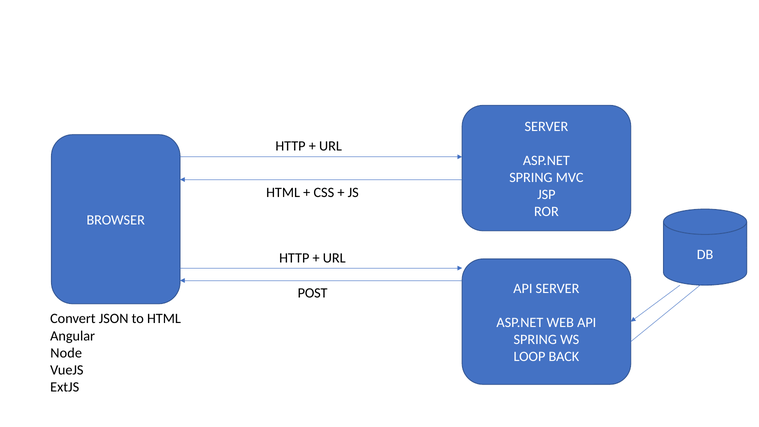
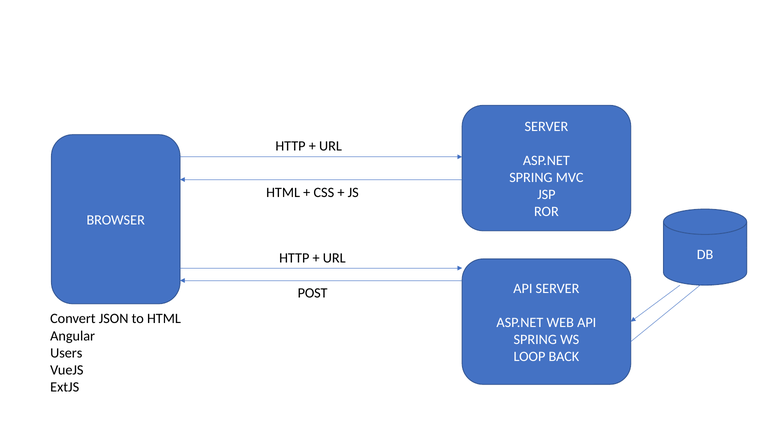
Node: Node -> Users (66, 353)
